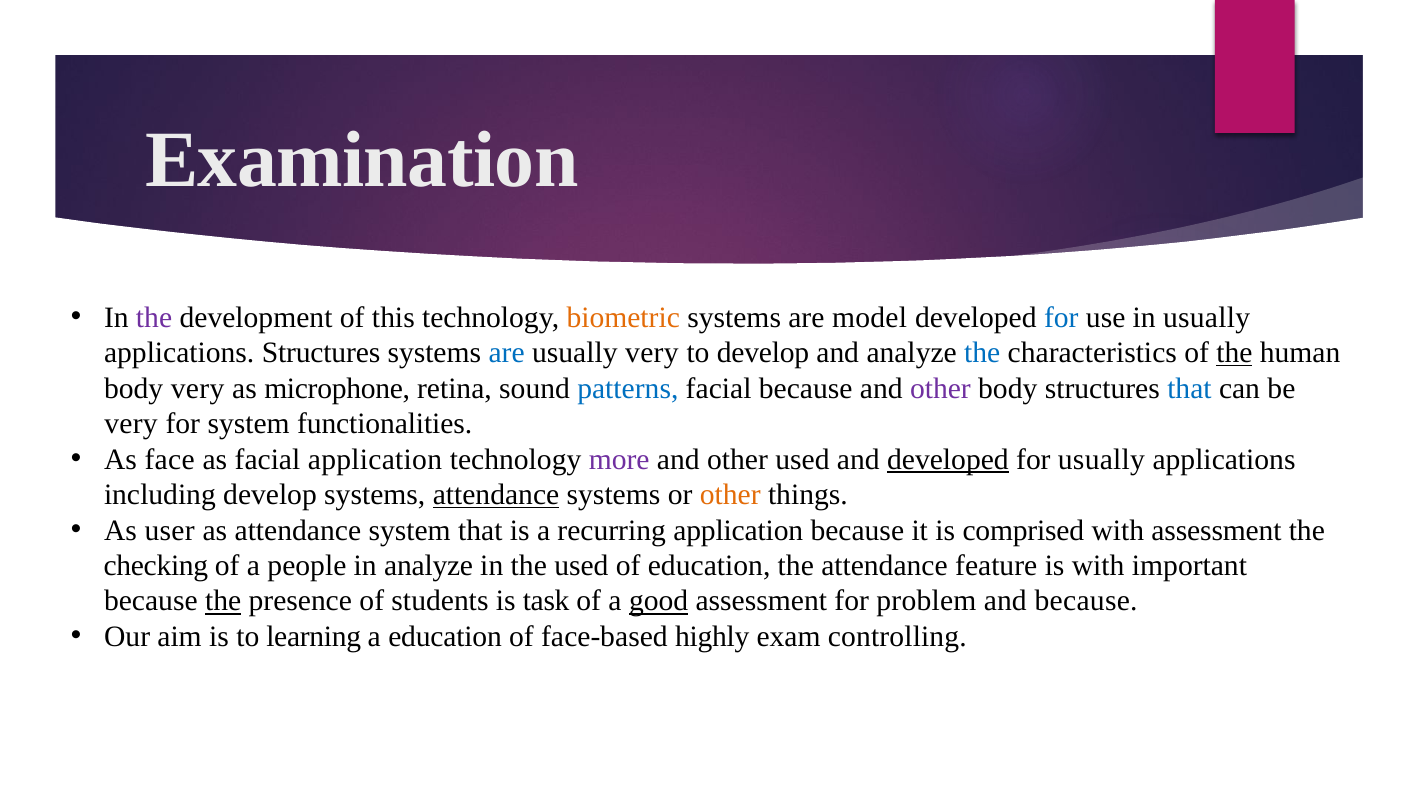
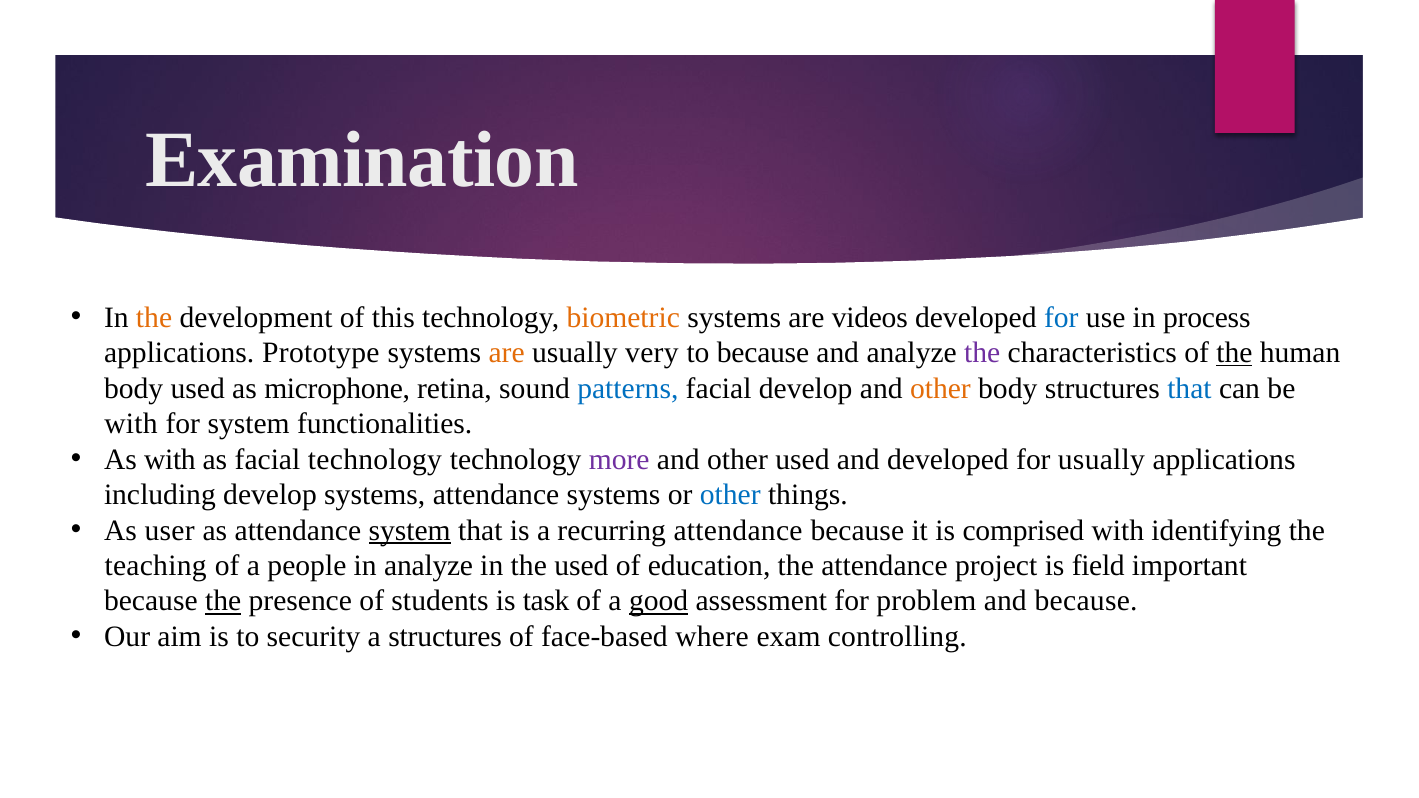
the colour: purple -> orange (154, 317)
model: model -> videos (870, 317)
in usually: usually -> process (1207, 317)
applications Structures: Structures -> Prototype (321, 353)
are colour: blue -> orange (507, 353)
to develop: develop -> because (763, 353)
the colour: blue -> purple (982, 353)
body very: very -> used (198, 388)
facial because: because -> develop (806, 388)
other colour: purple -> orange (940, 388)
very: very -> with (131, 424)
As face: face -> with (170, 459)
facial application: application -> technology (375, 459)
developed underline: present -> none (948, 459)
attendance underline: present -> none (496, 495)
other colour: orange -> blue (730, 495)
system underline: none -> present (410, 530)
recurring application: application -> attendance (738, 530)
with assessment: assessment -> identifying (1216, 530)
checking: checking -> teaching (156, 566)
feature: feature -> project (996, 566)
is with: with -> field (1098, 566)
learning: learning -> security (314, 637)
a education: education -> structures (445, 637)
highly: highly -> where (712, 637)
